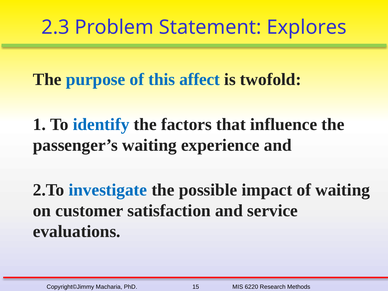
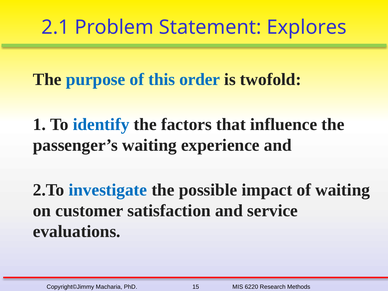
2.3: 2.3 -> 2.1 (55, 27)
affect: affect -> order (200, 80)
